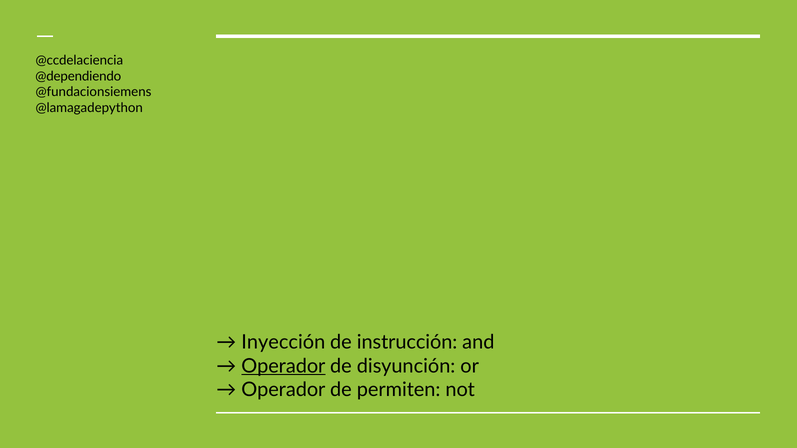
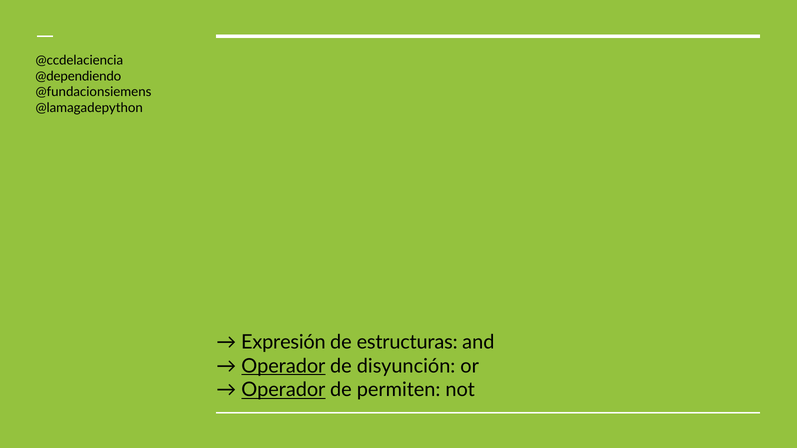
Inyección: Inyección -> Expresión (283, 342)
instrucción: instrucción -> estructuras (407, 342)
Operador underline: none -> present (283, 390)
